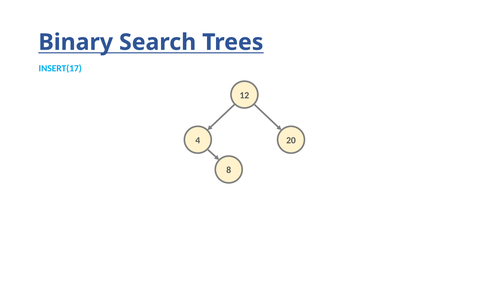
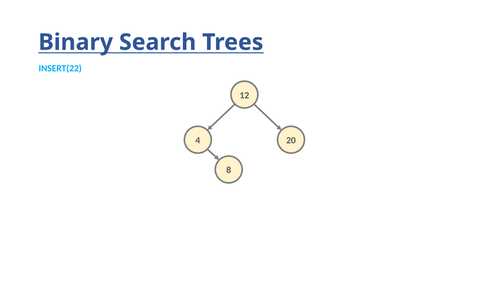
INSERT(17: INSERT(17 -> INSERT(22 (60, 69)
